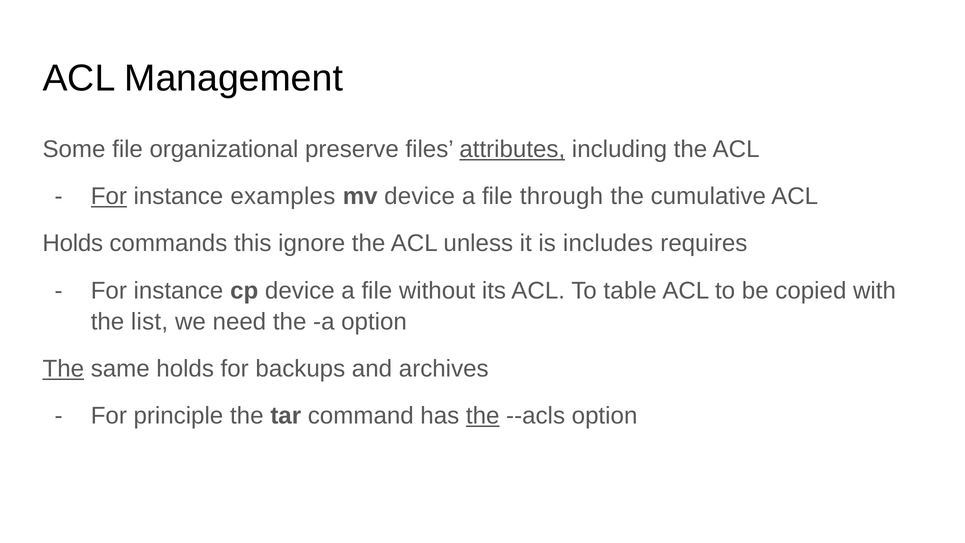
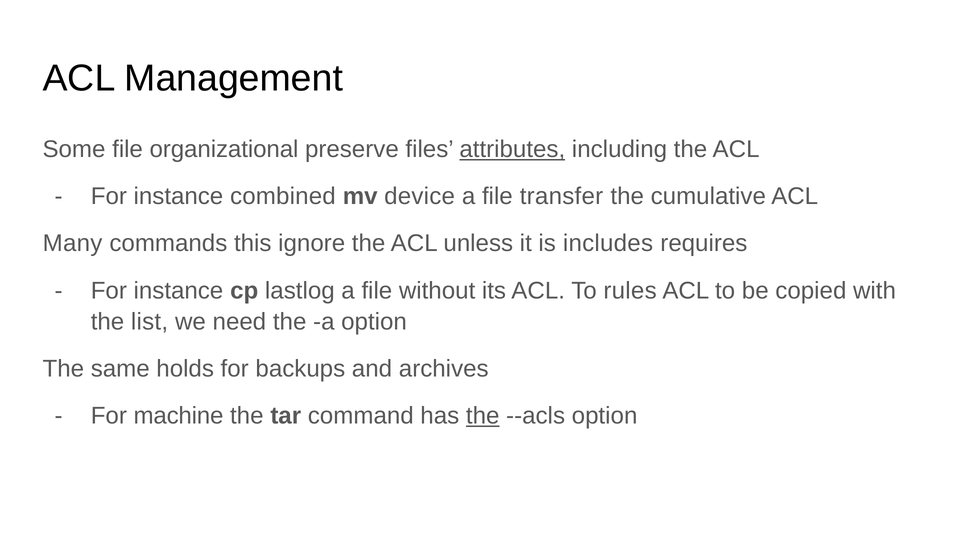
For underline: present -> none (109, 196)
examples: examples -> combined (283, 196)
through: through -> transfer (561, 196)
Holds: Holds -> Many (73, 243)
cp device: device -> lastlog (300, 291)
table: table -> rules (630, 291)
The underline: present -> none (63, 369)
principle: principle -> machine (179, 416)
